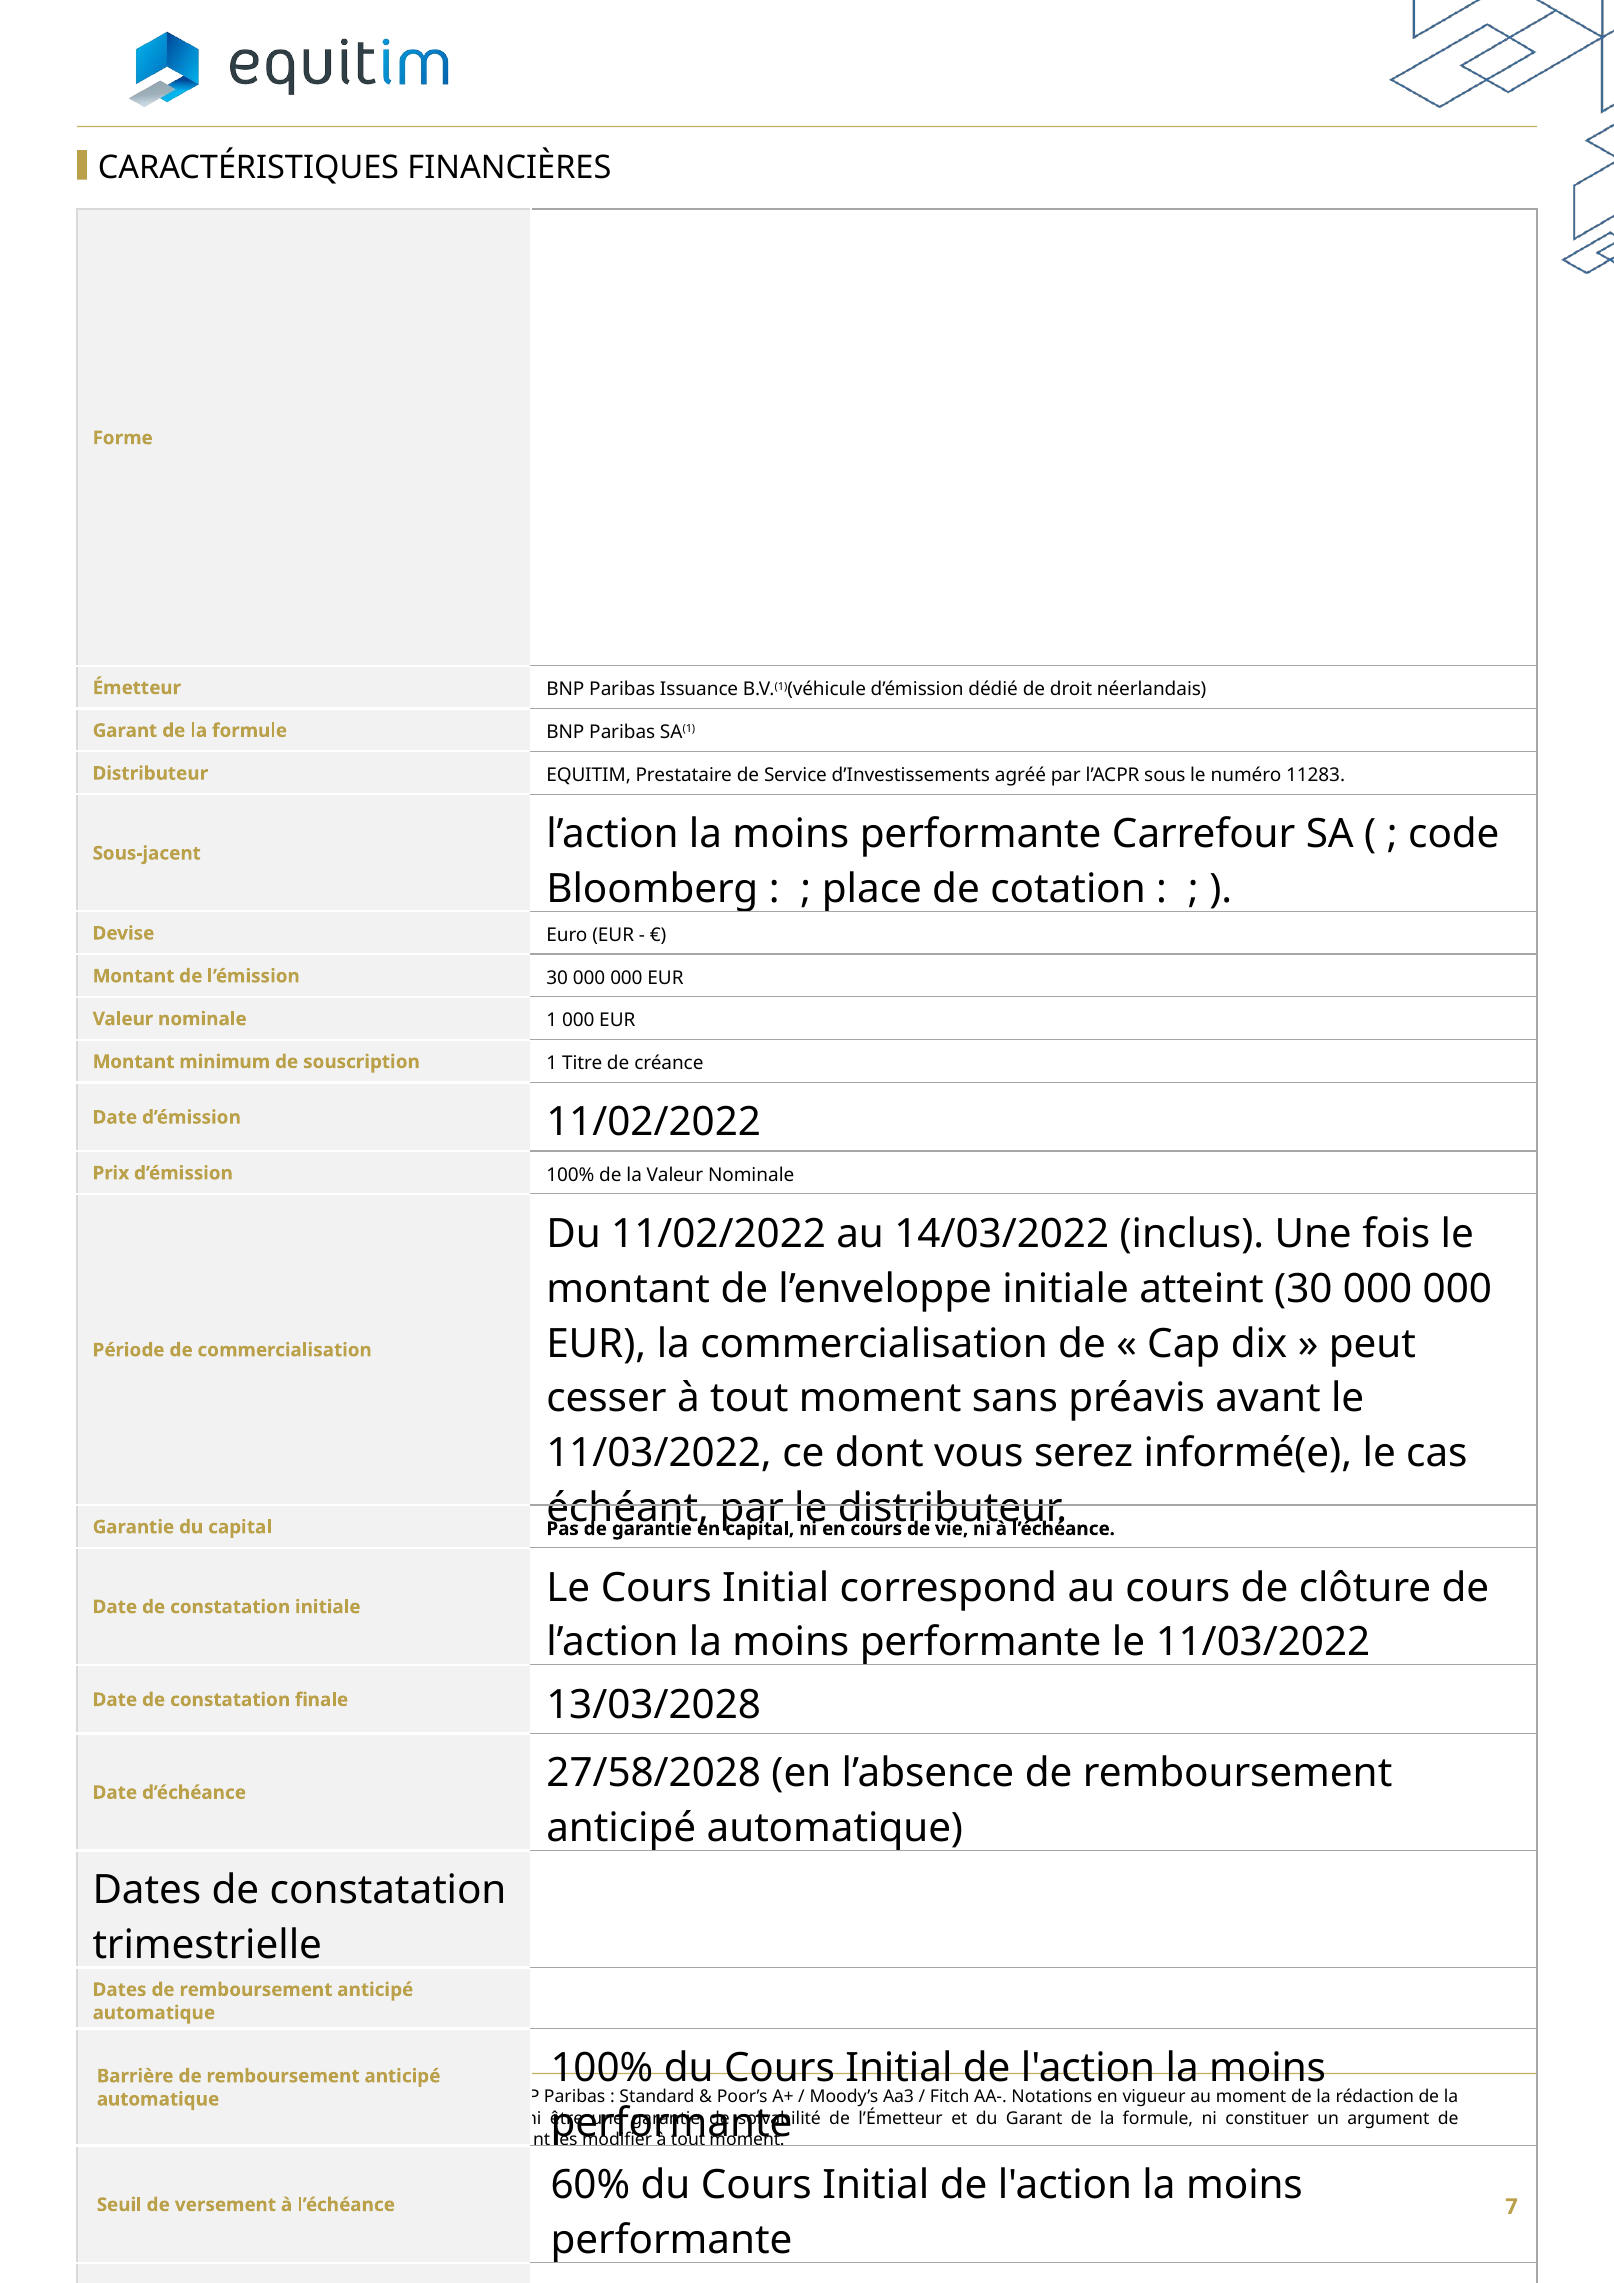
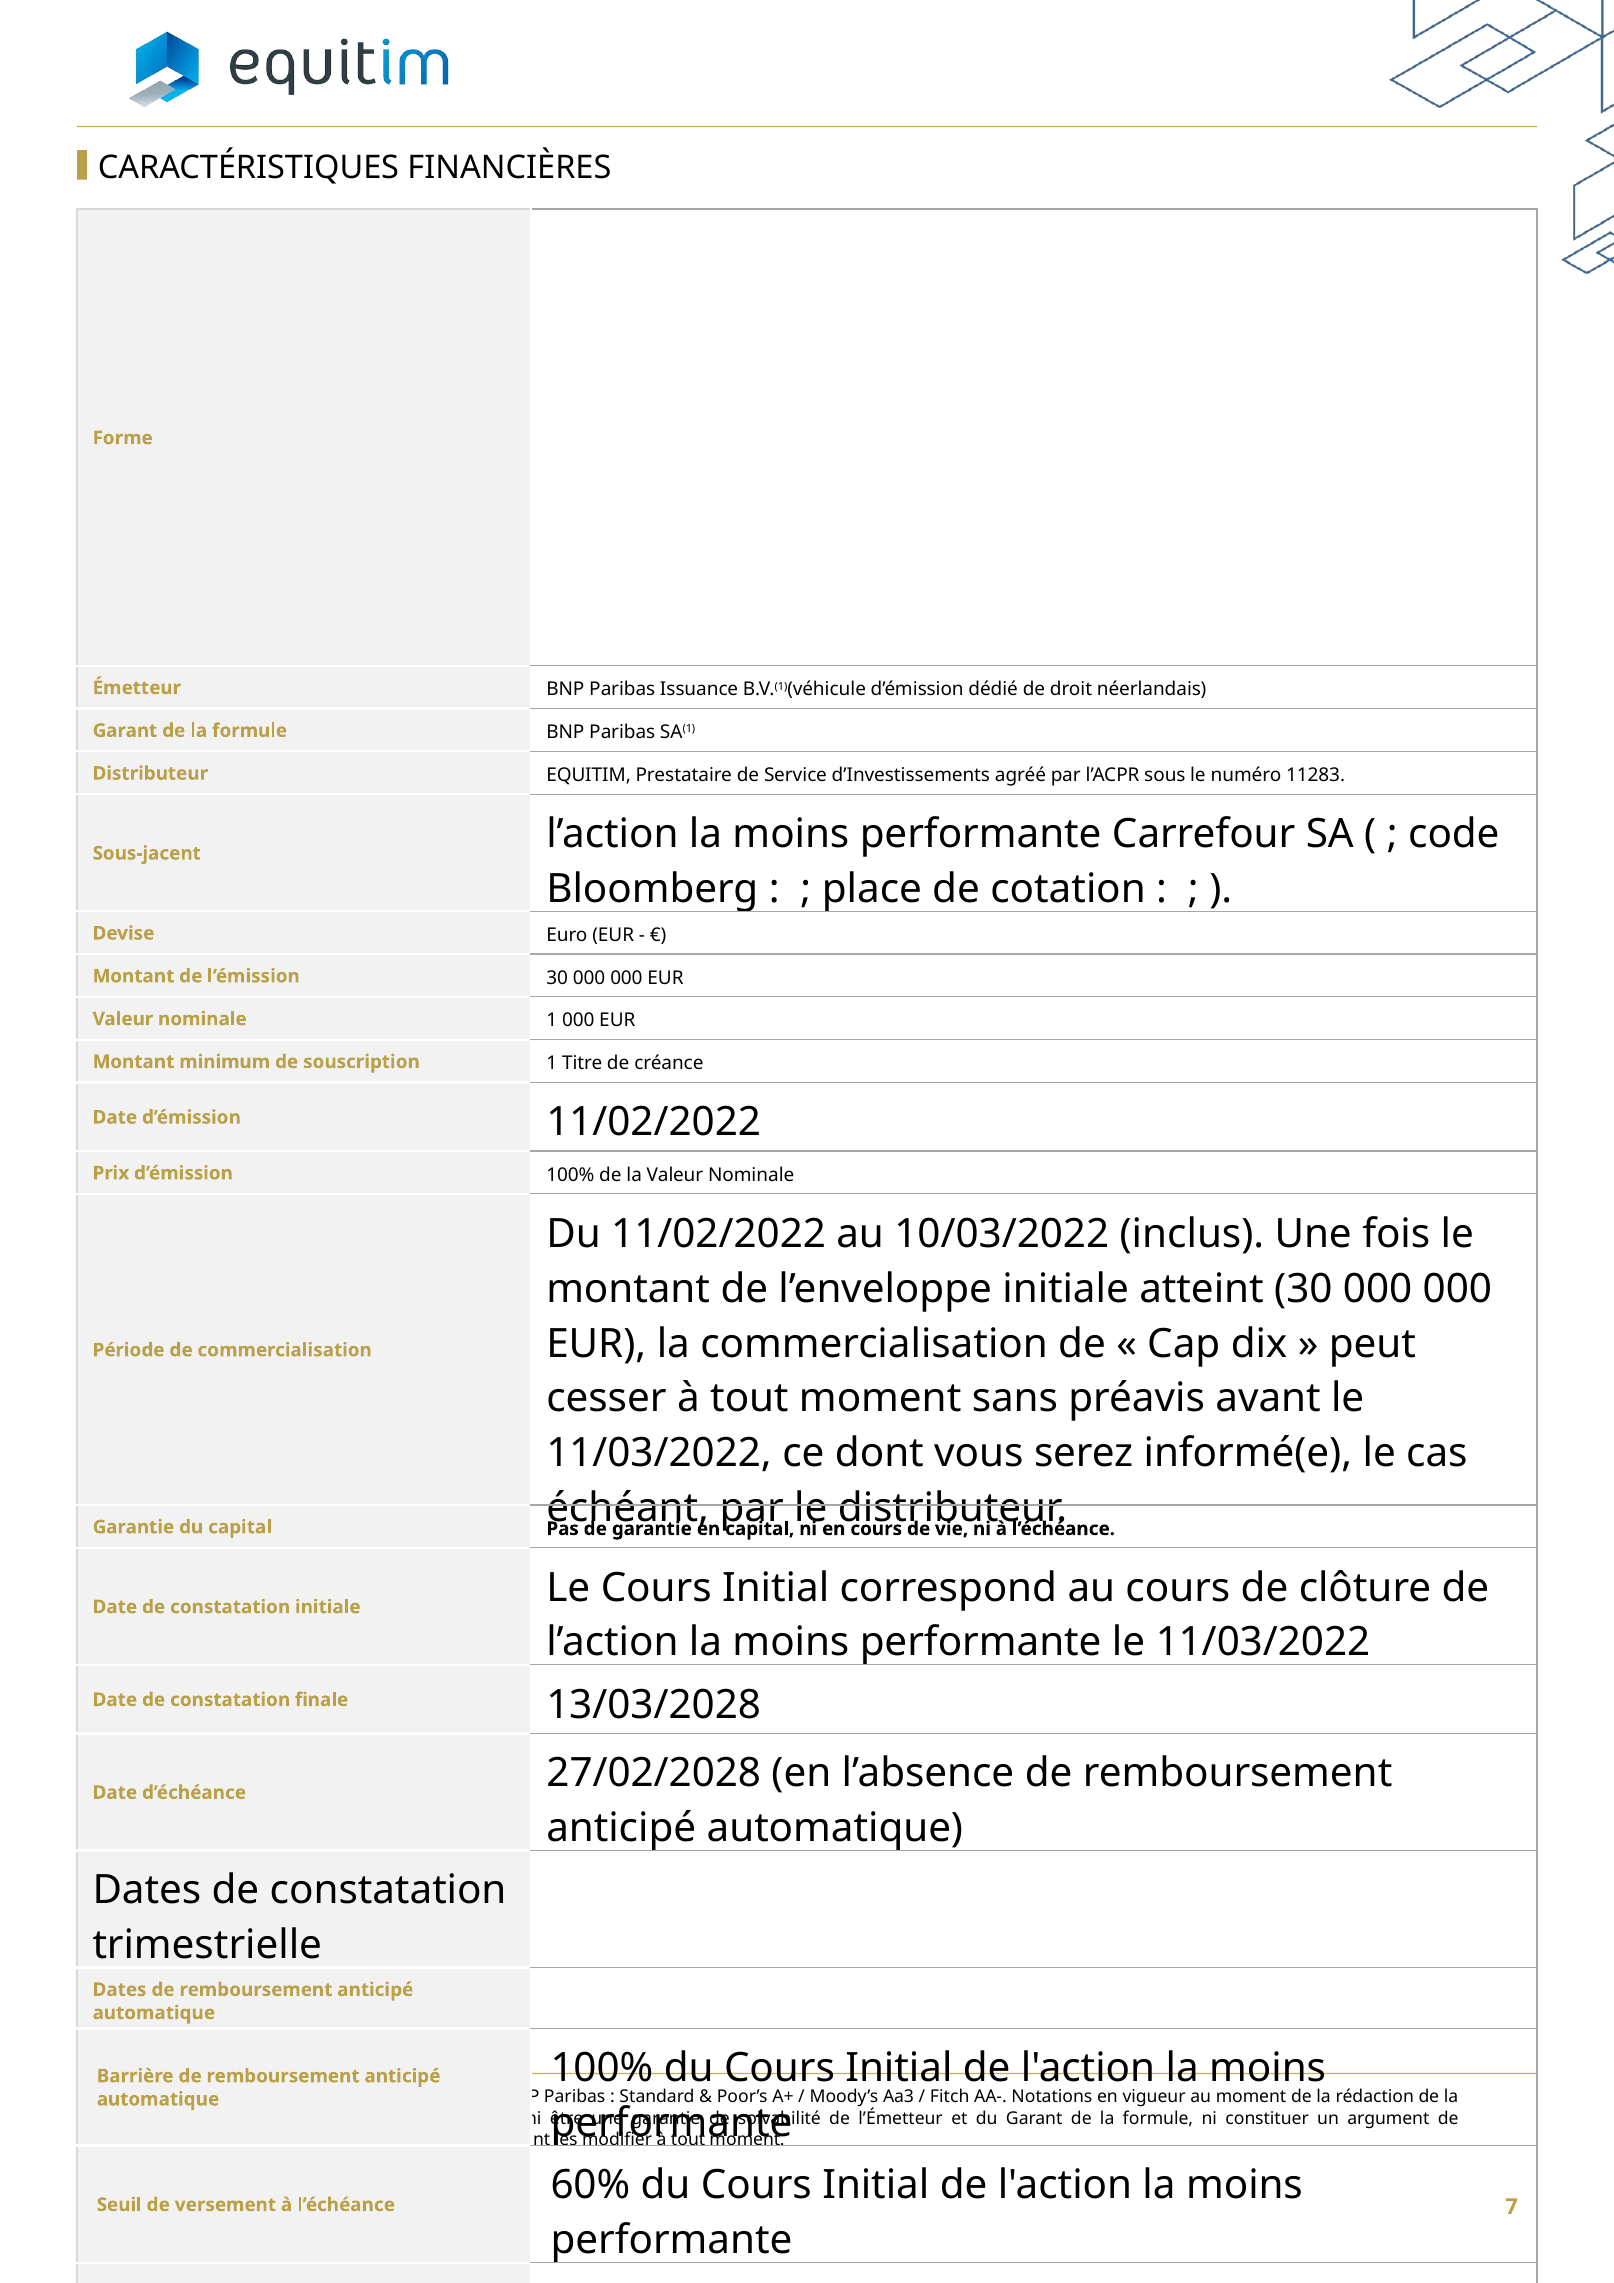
14/03/2022: 14/03/2022 -> 10/03/2022 (1002, 1234)
27/58/2028: 27/58/2028 -> 27/02/2028 (654, 1773)
